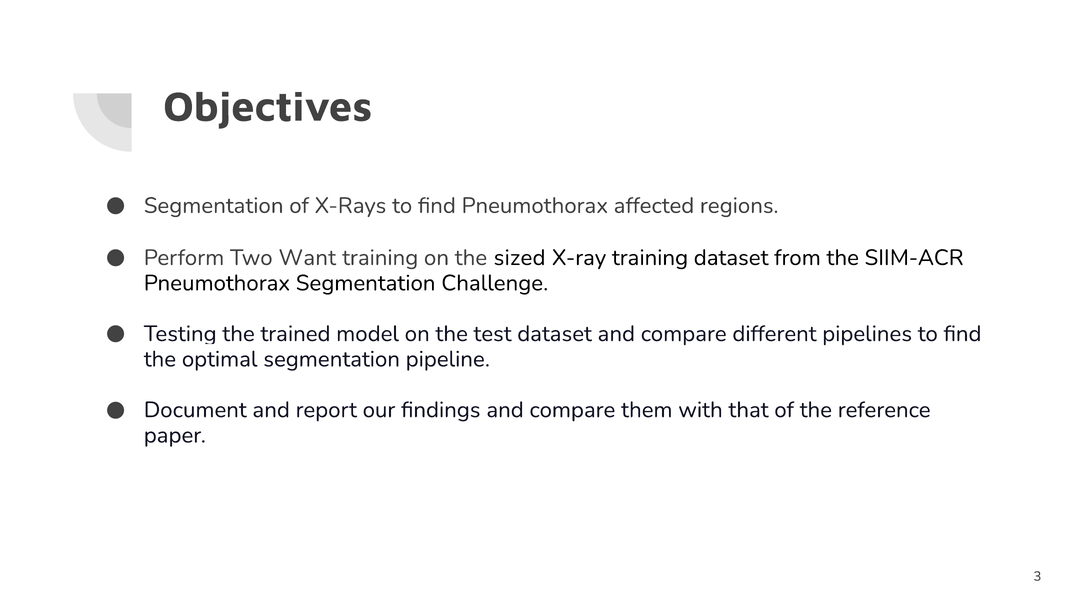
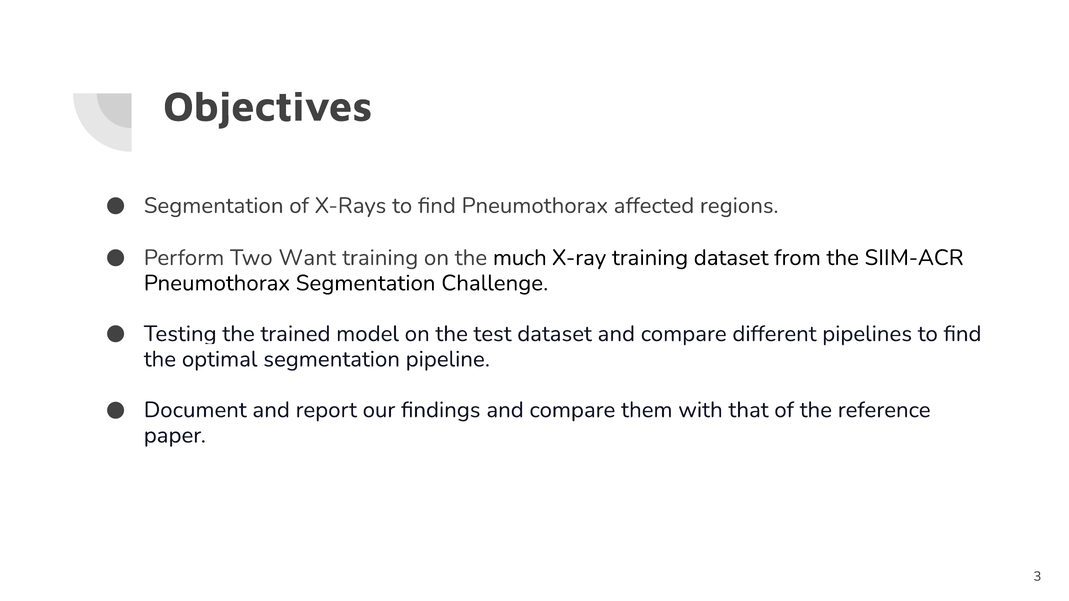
sized: sized -> much (520, 258)
